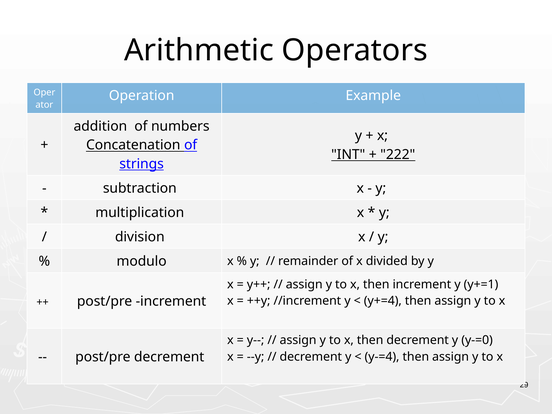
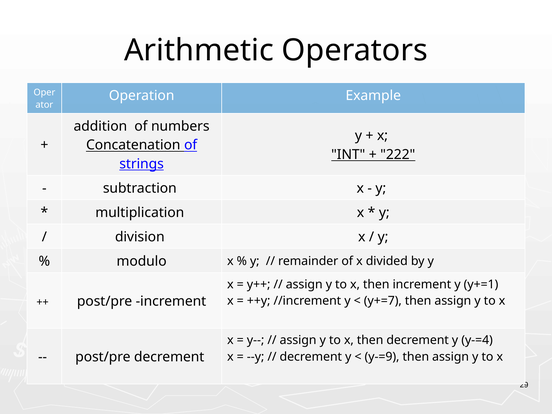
y+=4: y+=4 -> y+=7 (383, 301)
y-=0: y-=0 -> y-=4 (477, 340)
y-=4: y-=4 -> y-=9 (382, 357)
